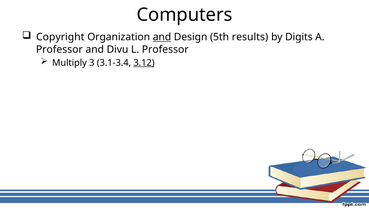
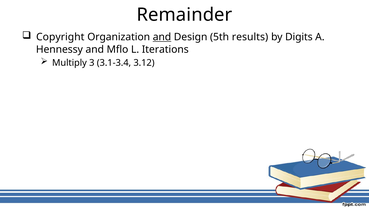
Computers: Computers -> Remainder (184, 15)
Professor: Professor -> Hennessy (59, 49)
Divu: Divu -> Mflo (117, 49)
L Professor: Professor -> Iterations (165, 49)
3.12 underline: present -> none (144, 63)
